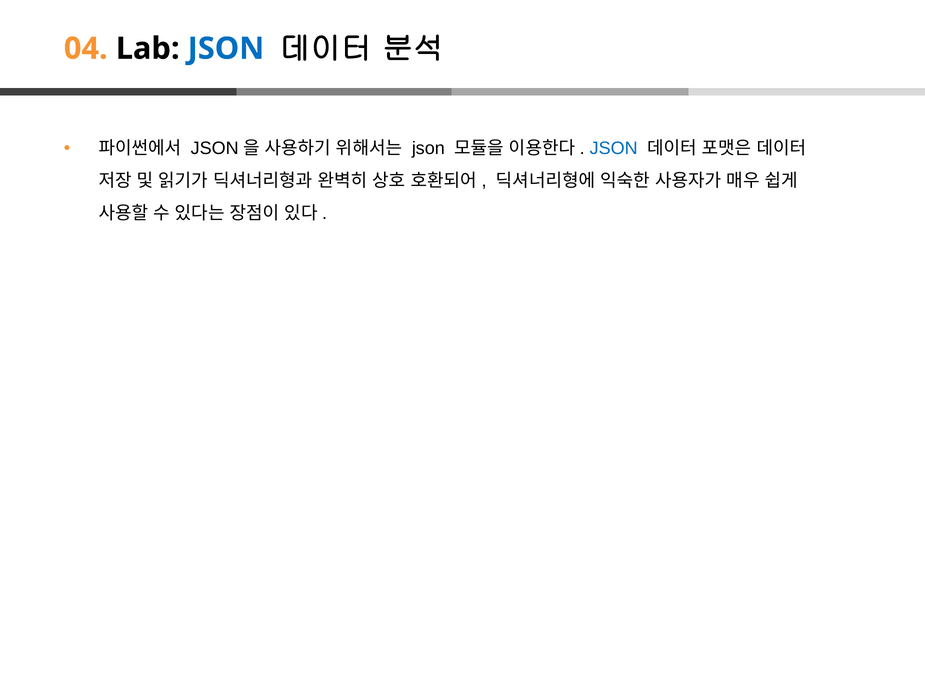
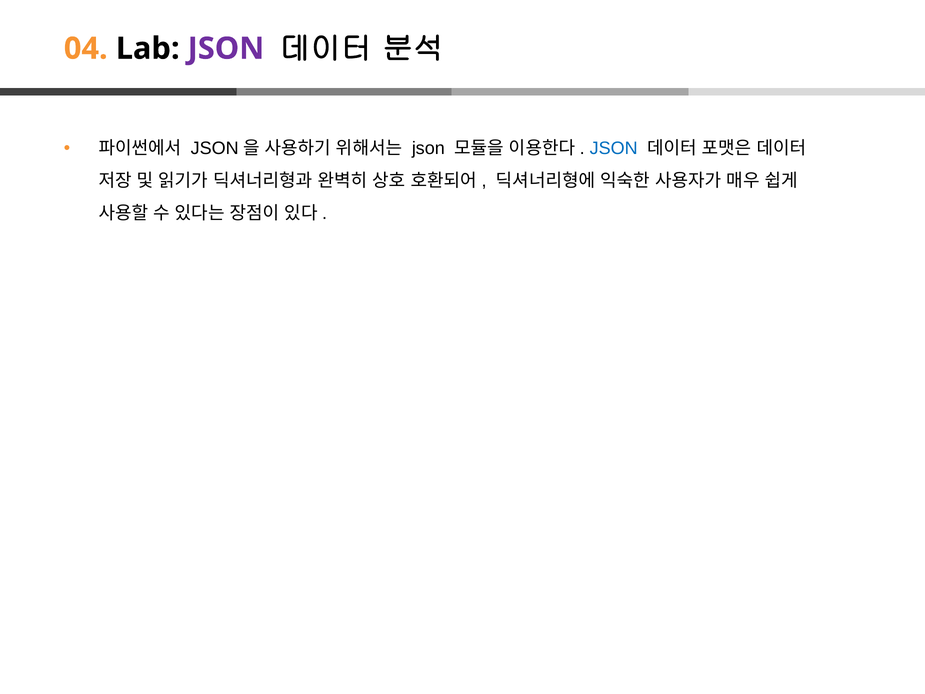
JSON colour: blue -> purple (226, 49)
